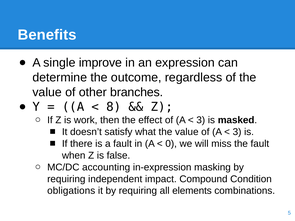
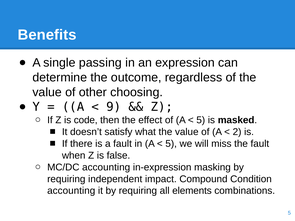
improve: improve -> passing (100, 63)
branches: branches -> choosing (137, 92)
8: 8 -> 9 (114, 107)
work: work -> code (86, 120)
3: 3 -> 5 (201, 120)
3: 3 -> 2 (237, 132)
0: 0 -> 5 (171, 144)
obligations: obligations -> accounting (71, 191)
